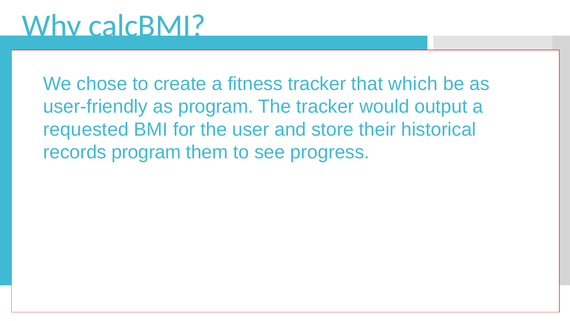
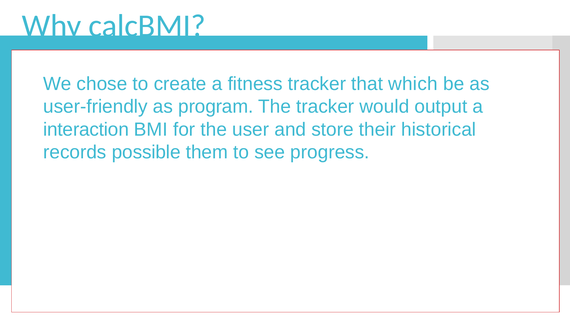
requested: requested -> interaction (86, 129)
records program: program -> possible (146, 152)
